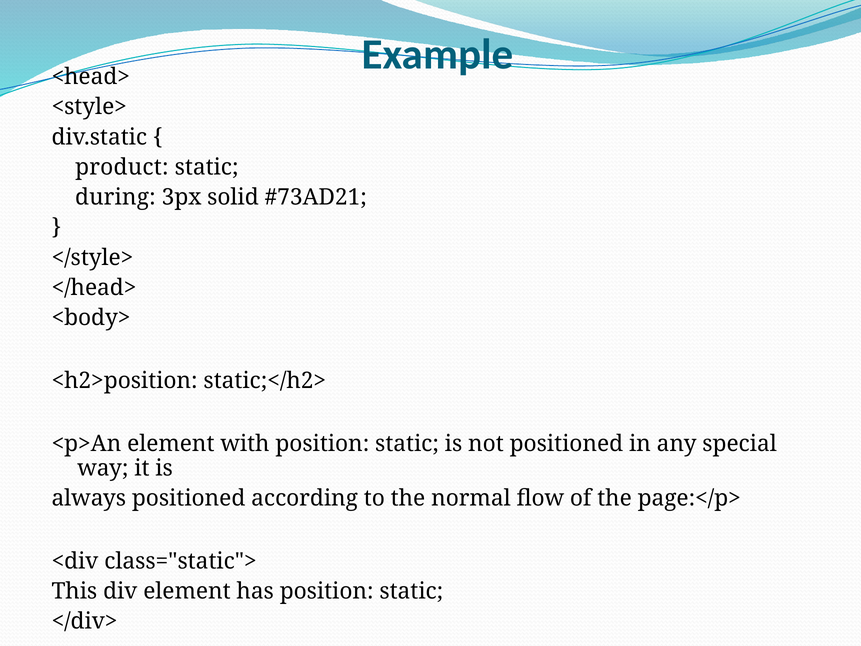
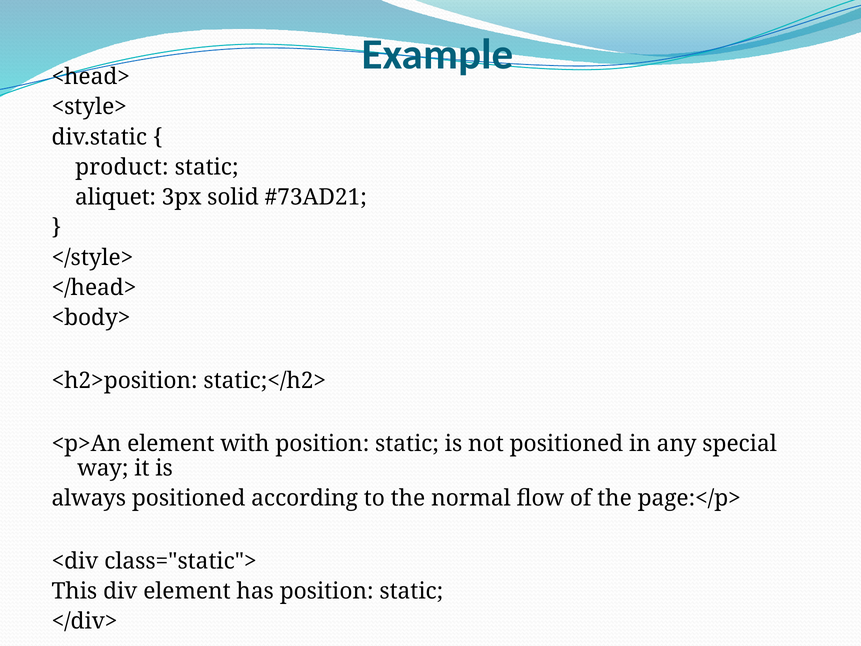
during: during -> aliquet (116, 197)
